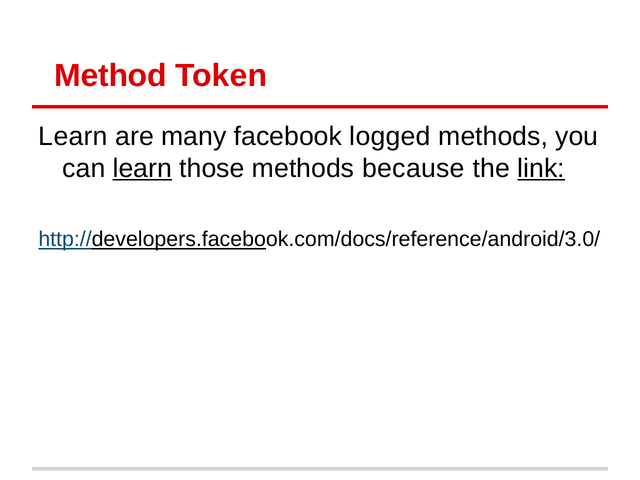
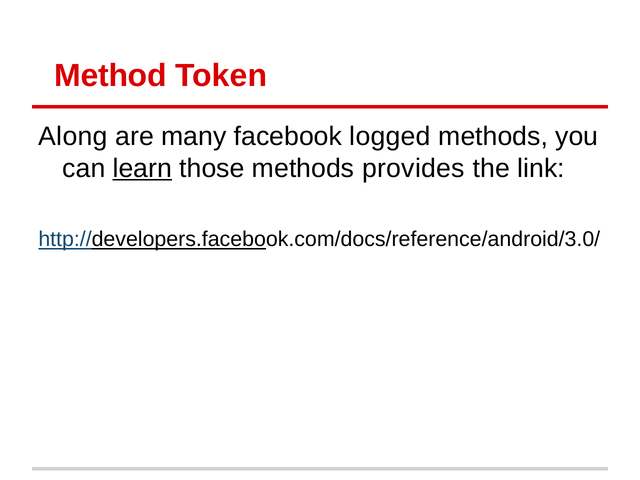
Learn: Learn -> Along (73, 136)
because: because -> provides (413, 168)
link underline: present -> none (541, 168)
